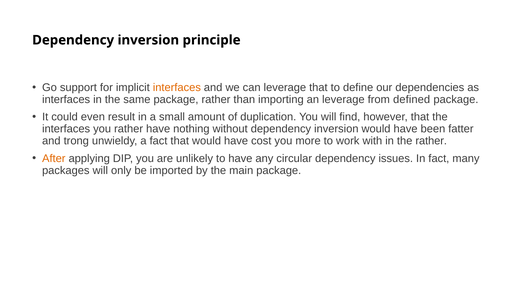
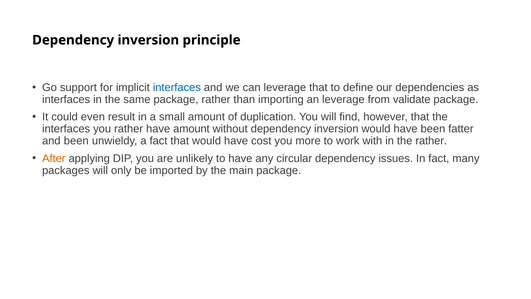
interfaces colour: orange -> blue (177, 87)
defined: defined -> validate (412, 99)
have nothing: nothing -> amount (191, 129)
and trong: trong -> been (76, 141)
